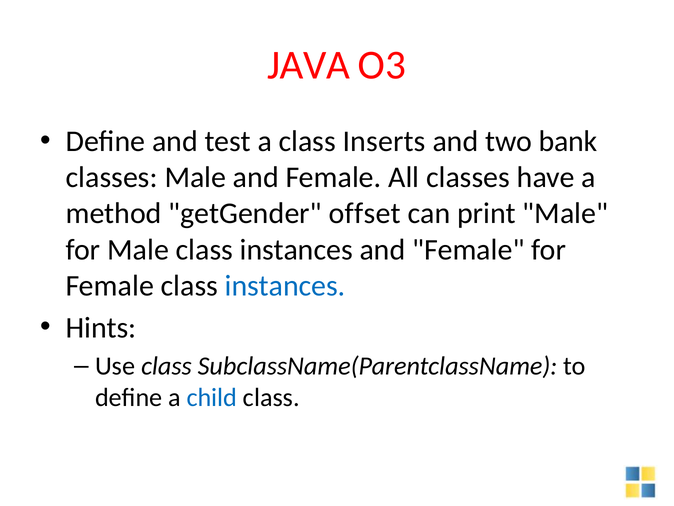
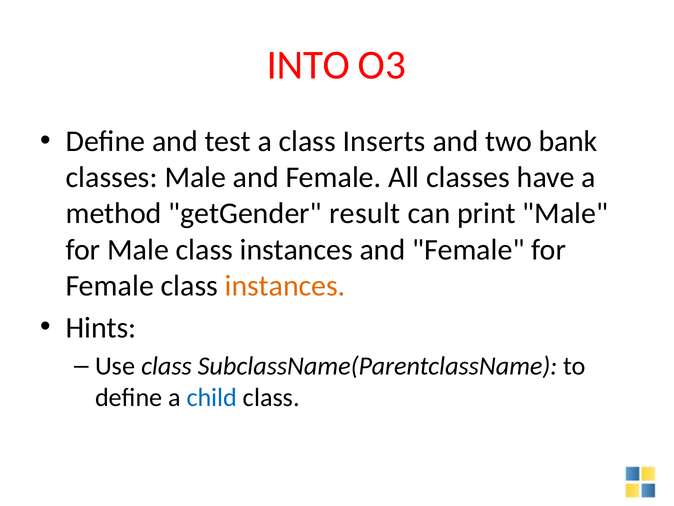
JAVA: JAVA -> INTO (308, 65)
offset: offset -> result (365, 213)
instances colour: blue -> orange (285, 285)
